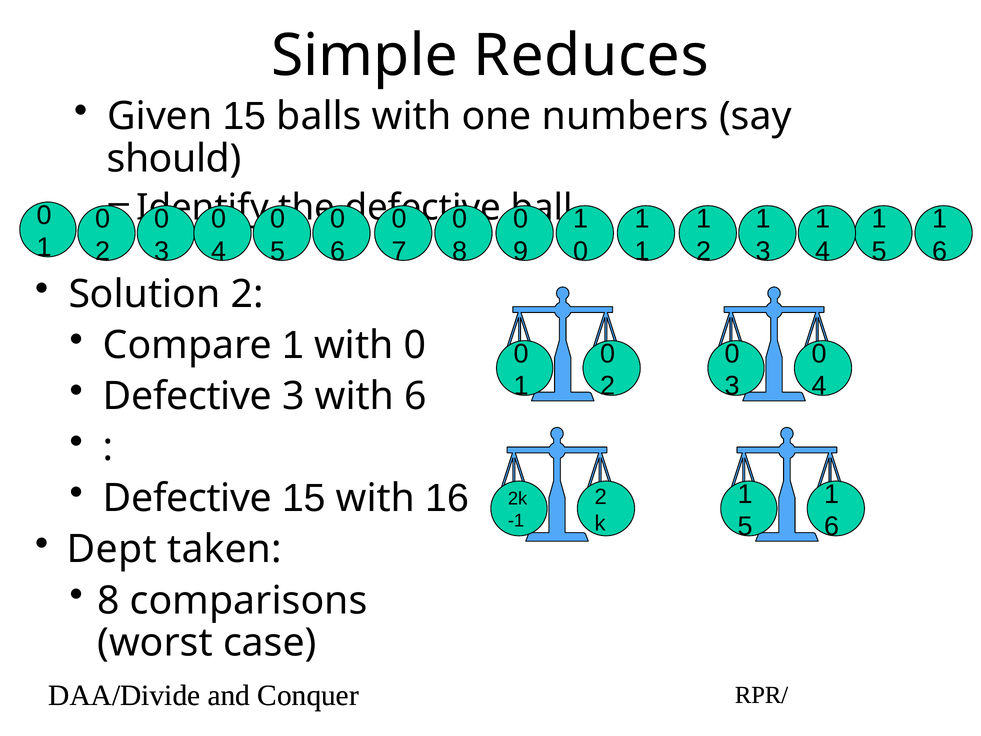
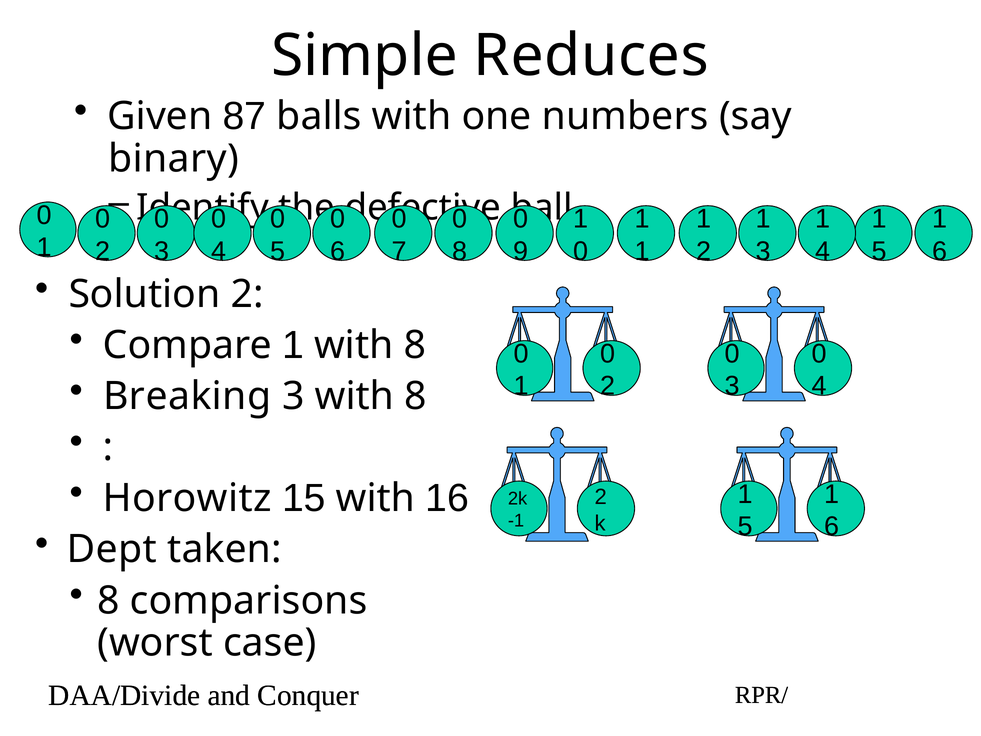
Given 15: 15 -> 87 (244, 116)
should: should -> binary (174, 159)
1 with 0: 0 -> 8 (415, 345)
Defective: Defective -> Breaking (187, 396)
3 with 6: 6 -> 8 (416, 396)
Defective: Defective -> Horowitz (187, 498)
